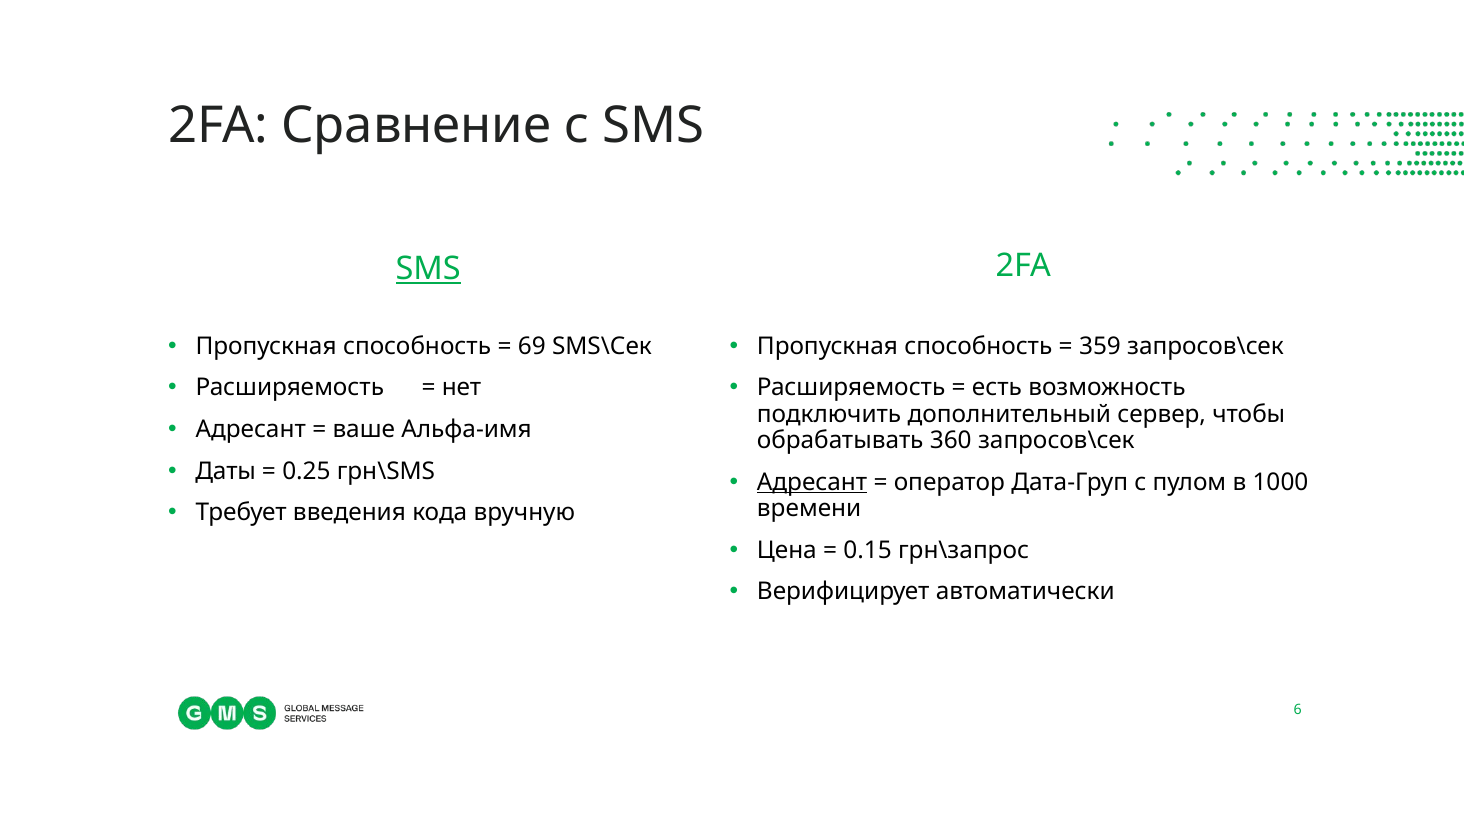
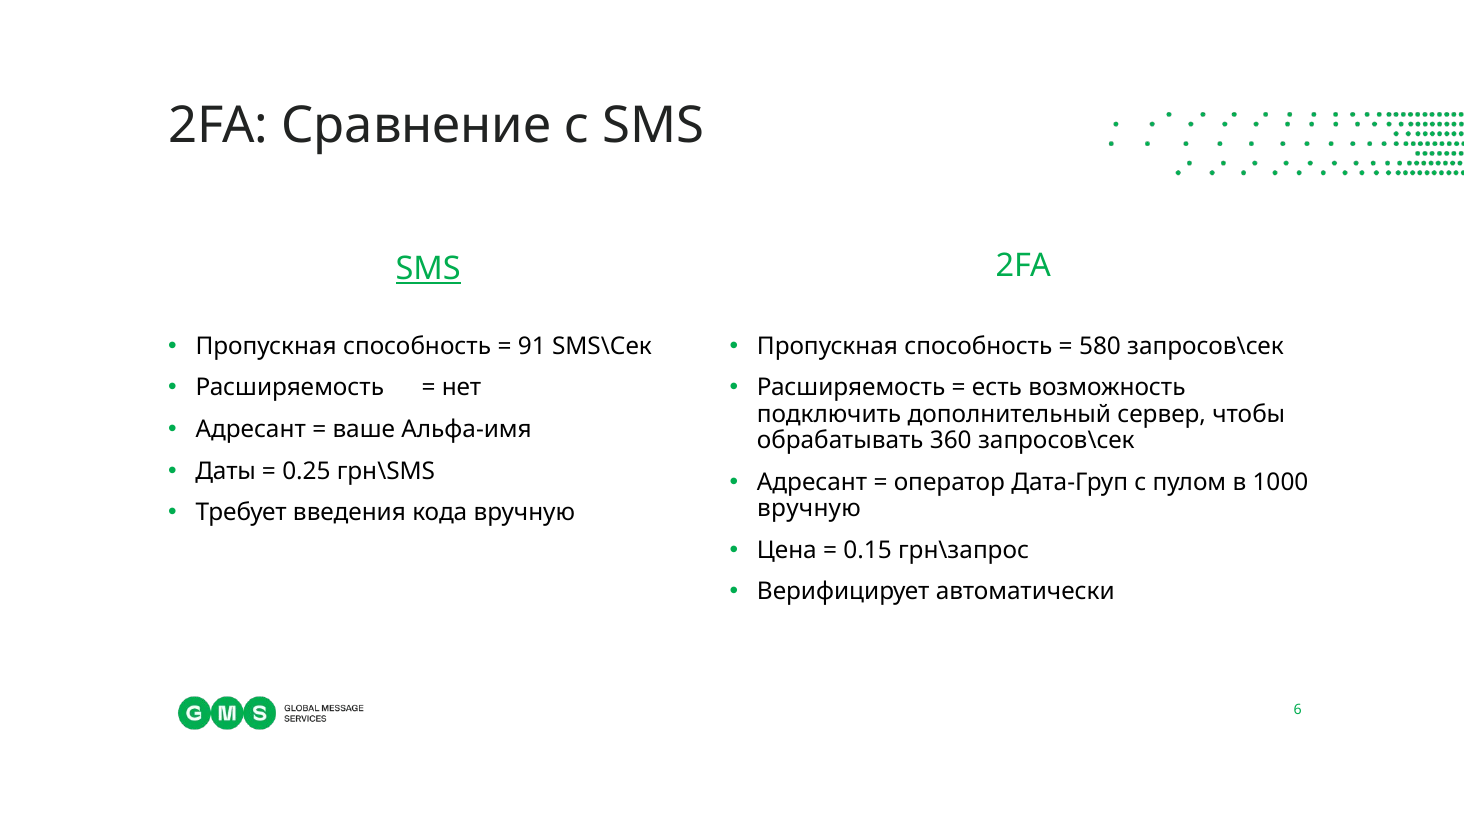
69: 69 -> 91 (532, 346)
359: 359 -> 580 (1100, 346)
Адресант underline: present -> none (812, 482)
времени: времени -> вручную (809, 508)
